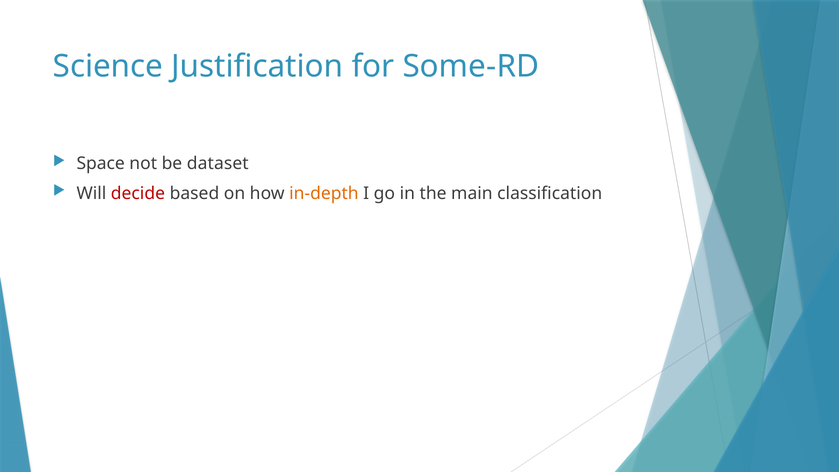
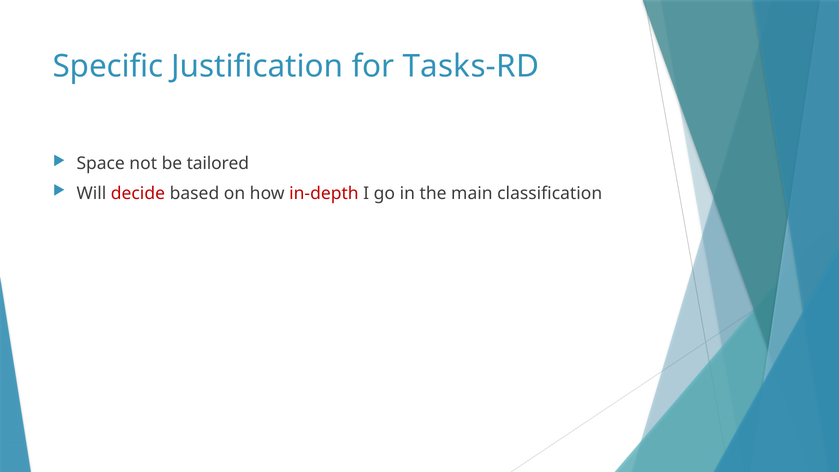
Science: Science -> Specific (108, 66)
Some-RD: Some-RD -> Tasks-RD (471, 66)
dataset: dataset -> tailored (218, 164)
in-depth colour: orange -> red (324, 193)
